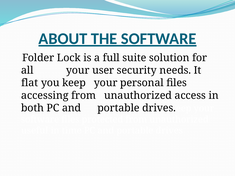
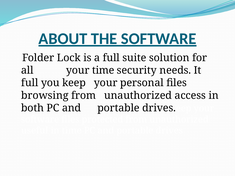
your user: user -> time (103, 70)
flat: flat -> full (30, 83)
accessing: accessing -> browsing (45, 96)
